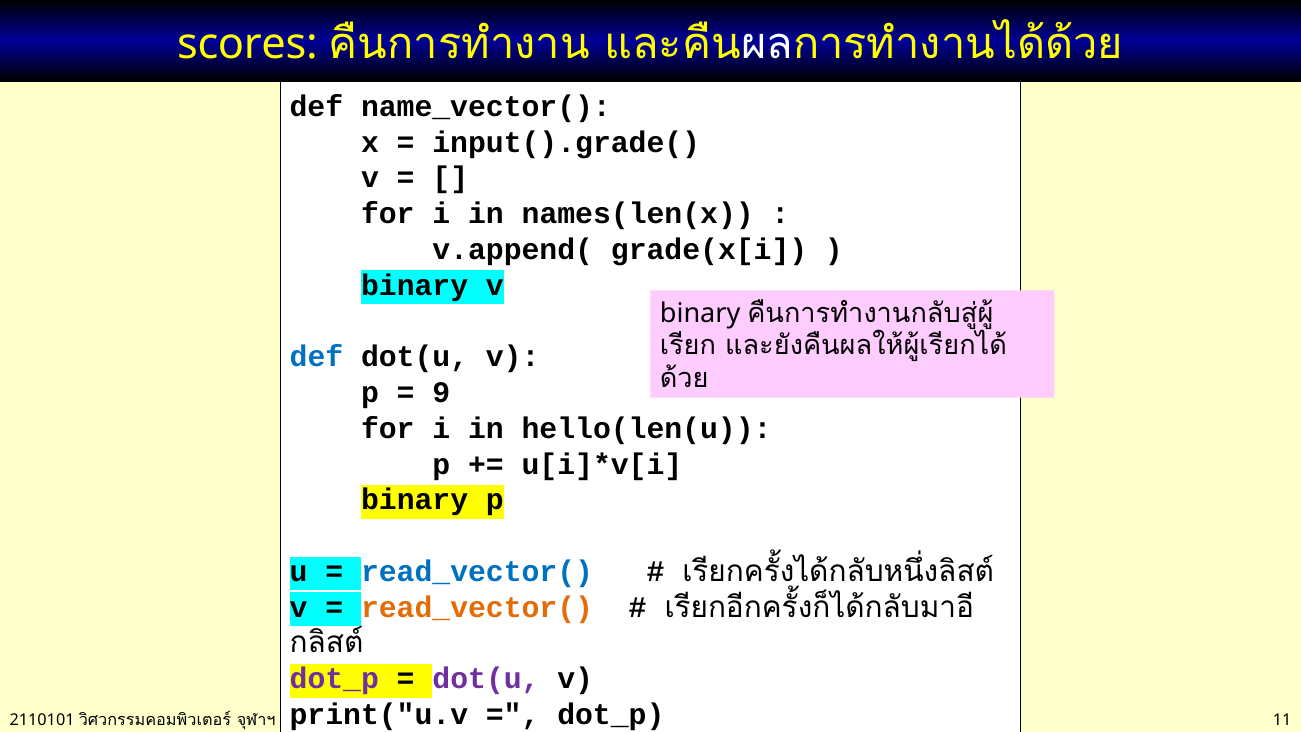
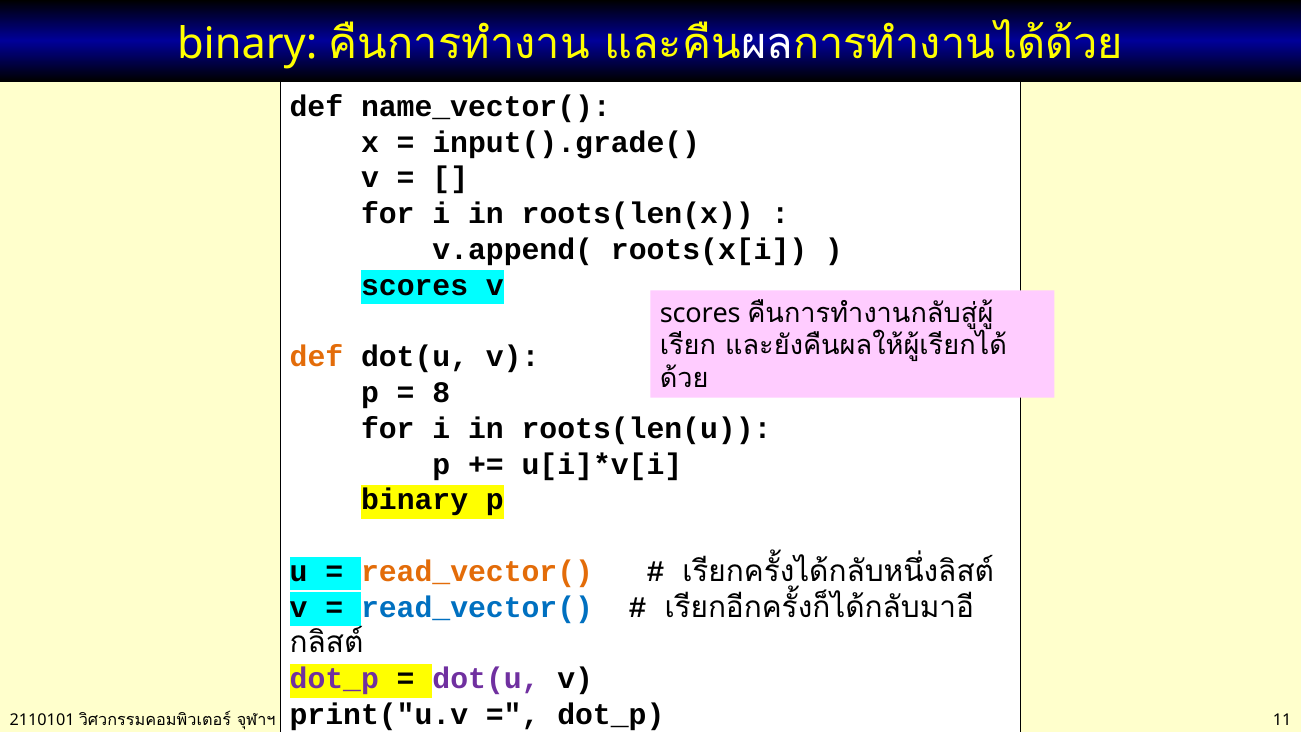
scores: scores -> binary (247, 44)
names(len(x: names(len(x -> roots(len(x (638, 214)
grade(x[i: grade(x[i -> roots(x[i (709, 249)
binary: binary -> scores (415, 285)
binary: binary -> scores (700, 313)
def colour: blue -> orange (316, 357)
9: 9 -> 8 (441, 393)
hello(len(u: hello(len(u -> roots(len(u (647, 428)
read_vector( colour: blue -> orange (477, 571)
read_vector( colour: orange -> blue (477, 607)
